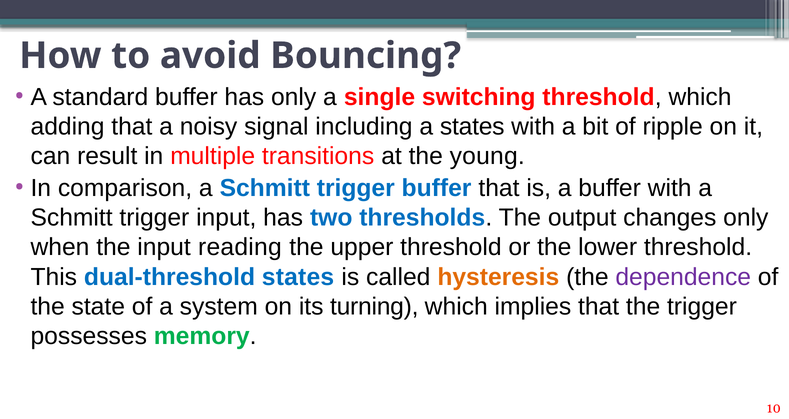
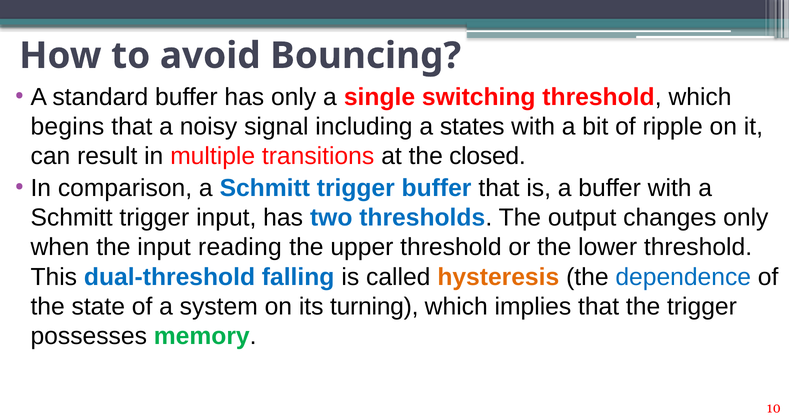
adding: adding -> begins (67, 127)
young: young -> closed (487, 156)
dual-threshold states: states -> falling (298, 277)
dependence colour: purple -> blue (683, 277)
